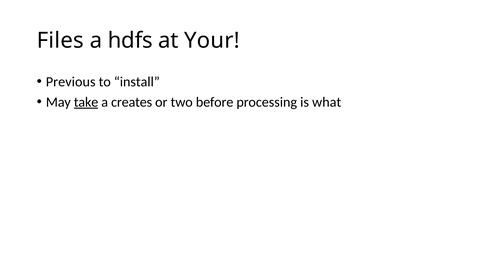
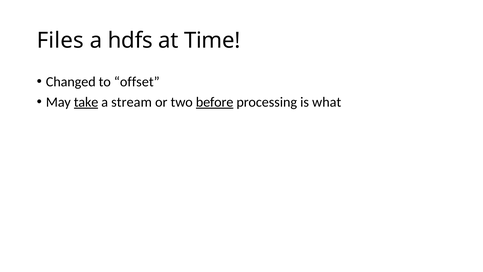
Your: Your -> Time (212, 41)
Previous: Previous -> Changed (71, 82)
install: install -> offset (137, 82)
creates: creates -> stream (132, 102)
before underline: none -> present (215, 102)
